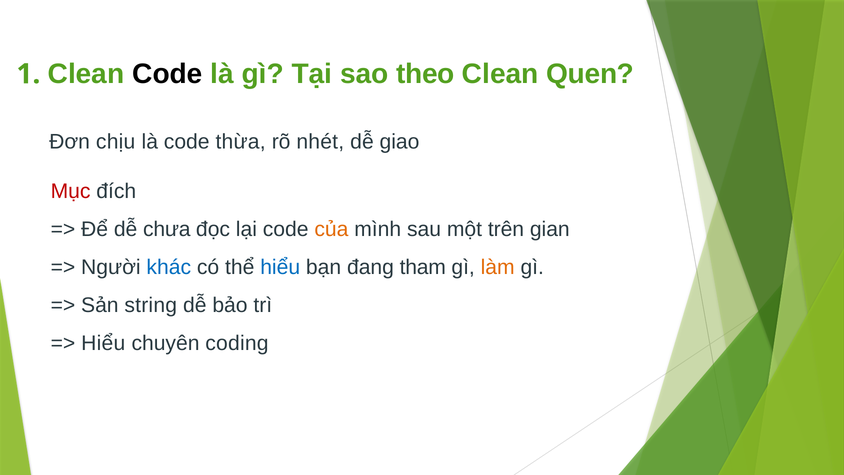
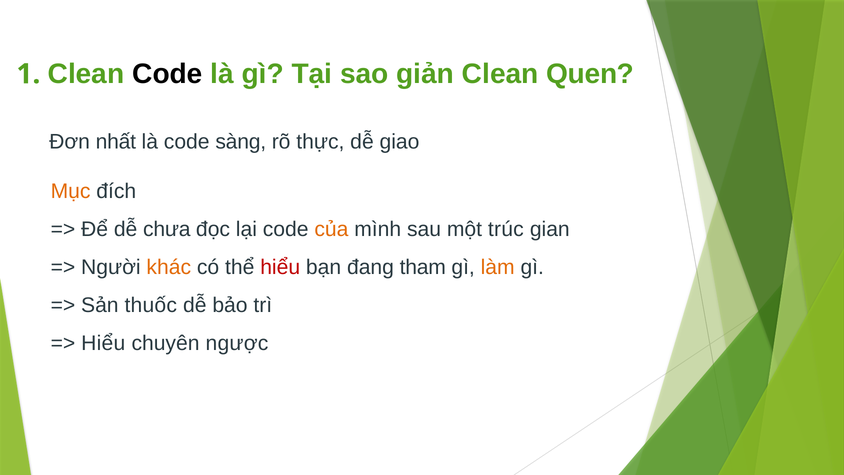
theo: theo -> giản (425, 74)
chịu: chịu -> nhất (116, 141)
thừa: thừa -> sàng (241, 141)
nhét: nhét -> thực (320, 141)
Mục colour: red -> orange (71, 191)
trên: trên -> trúc (506, 229)
khác colour: blue -> orange (169, 267)
hiểu colour: blue -> red (280, 267)
string: string -> thuốc (151, 305)
coding: coding -> ngược (237, 343)
